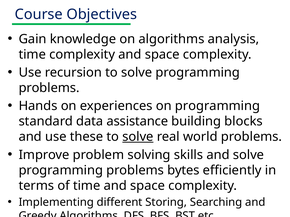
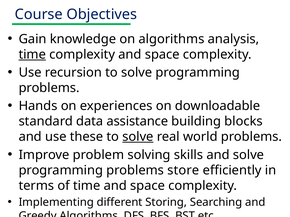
time underline: none -> present (32, 55)
on programming: programming -> downloadable (218, 106)
bytes: bytes -> store (183, 171)
